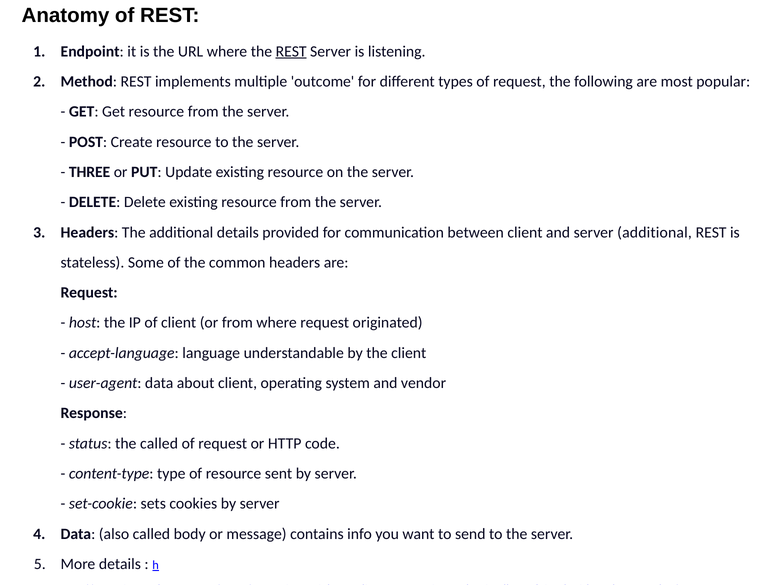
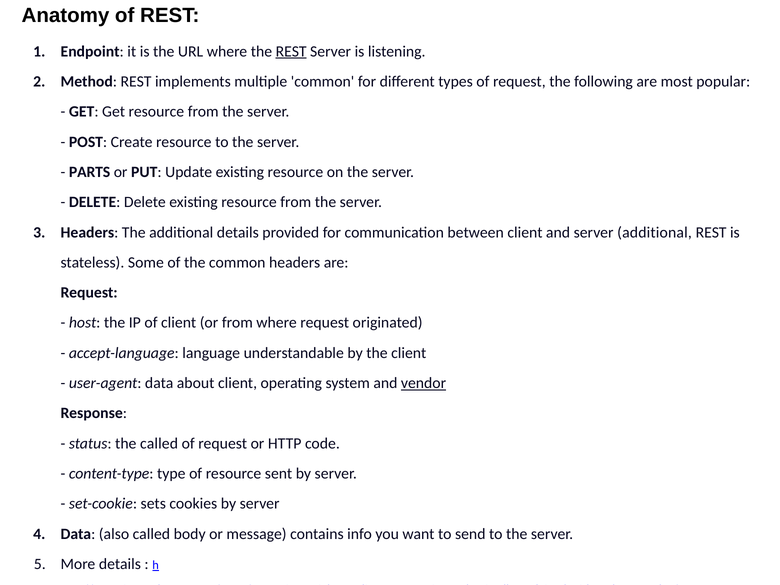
multiple outcome: outcome -> common (323, 82)
THREE: THREE -> PARTS (90, 172)
vendor underline: none -> present (424, 383)
